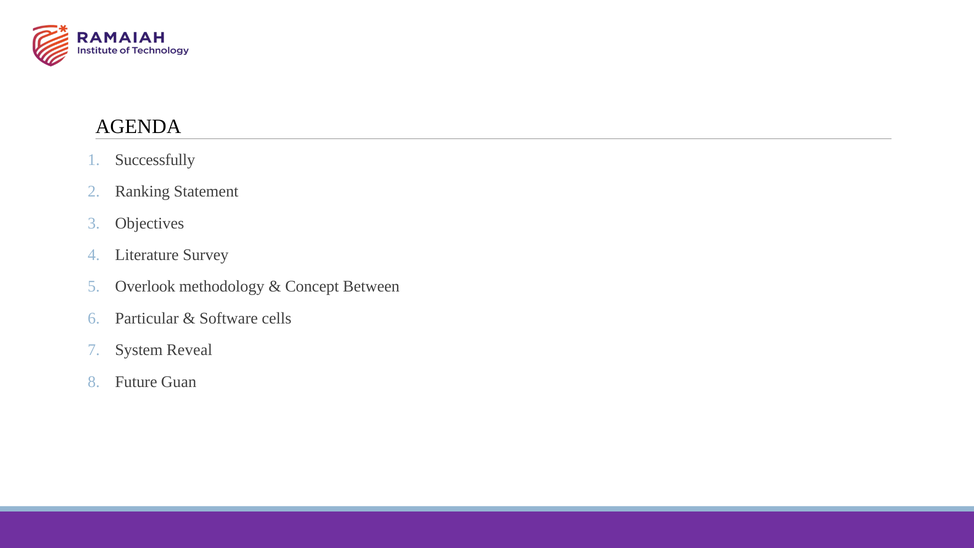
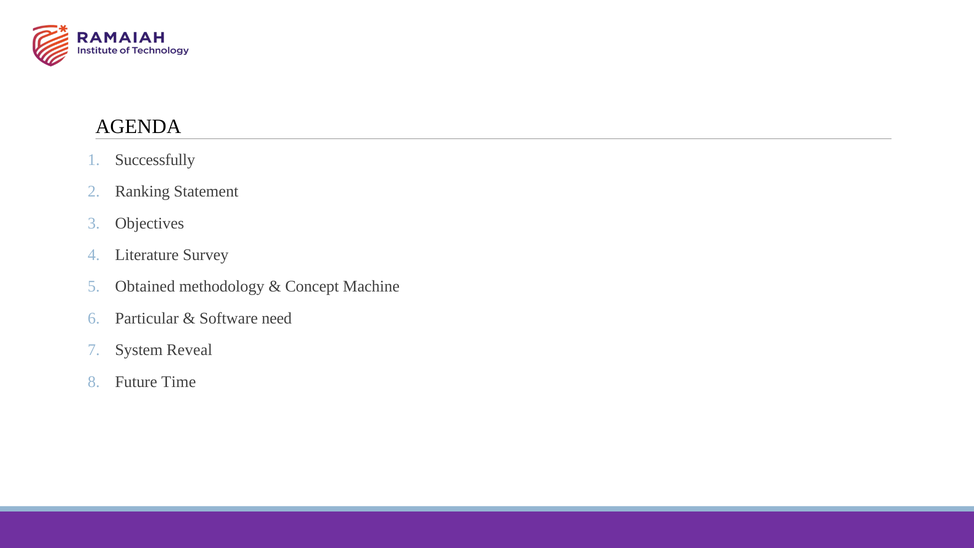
Overlook: Overlook -> Obtained (145, 287)
Between: Between -> Machine (371, 287)
cells: cells -> need (277, 318)
Guan: Guan -> Time (179, 382)
